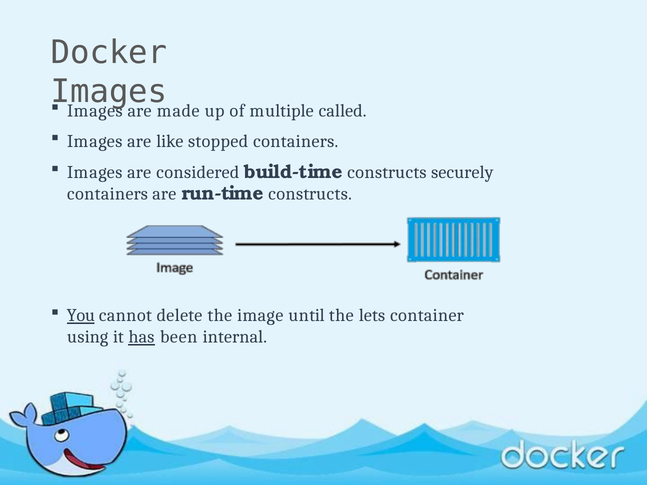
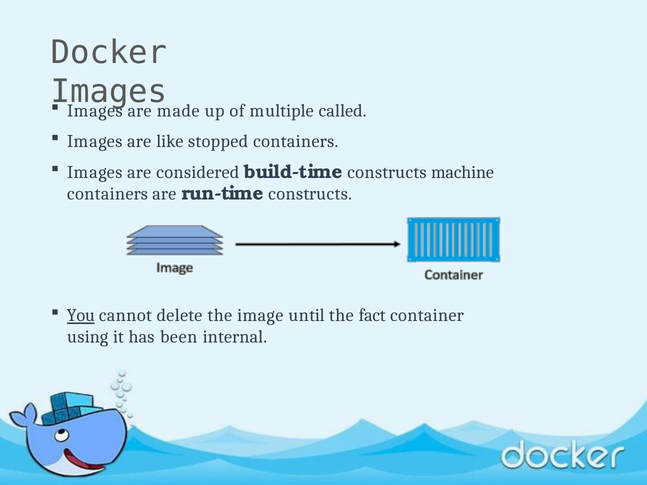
securely: securely -> machine (462, 172)
lets: lets -> fact (372, 316)
has underline: present -> none (141, 337)
